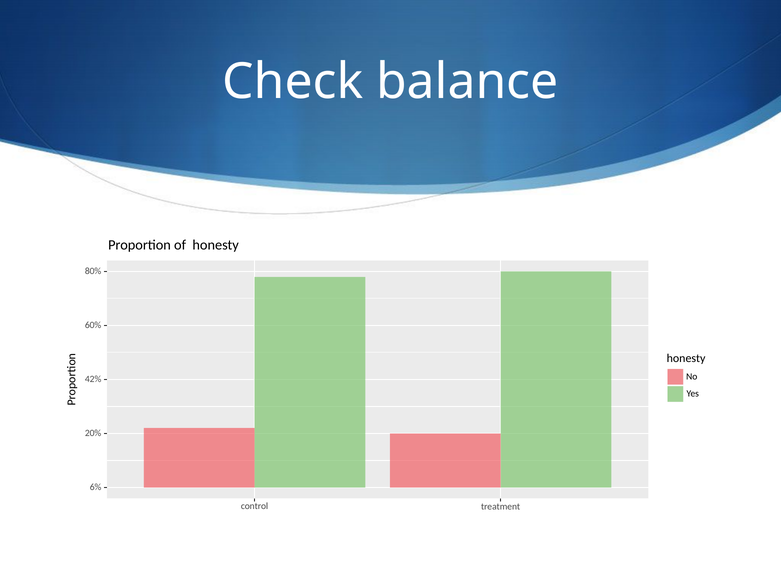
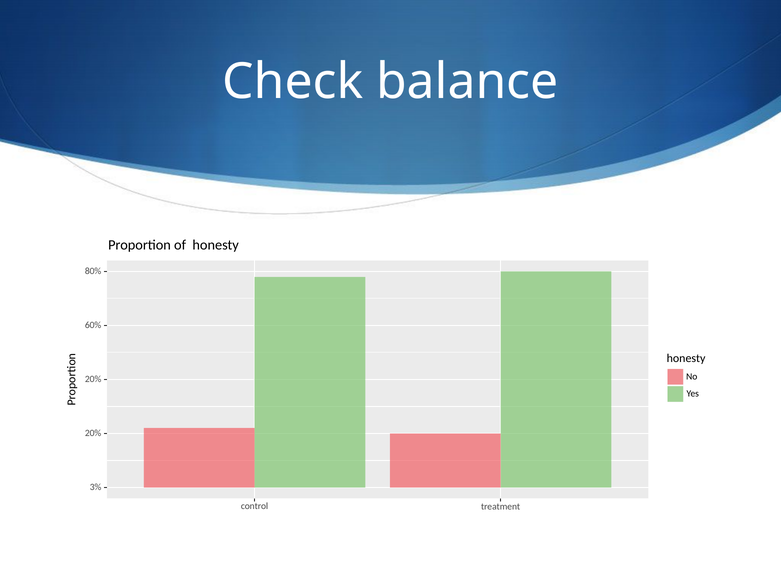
42%: 42% -> 20% (93, 379)
6%: 6% -> 3% (96, 487)
